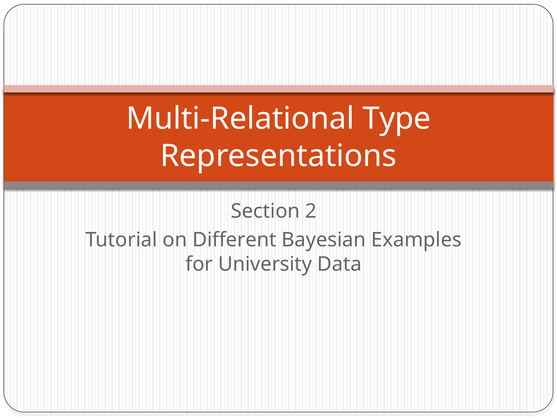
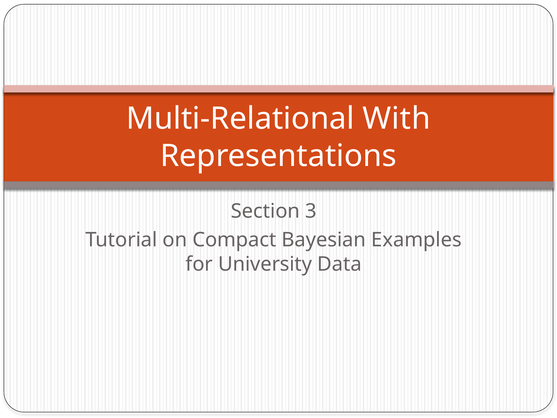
Type: Type -> With (396, 119)
2: 2 -> 3 (311, 211)
Different: Different -> Compact (234, 240)
